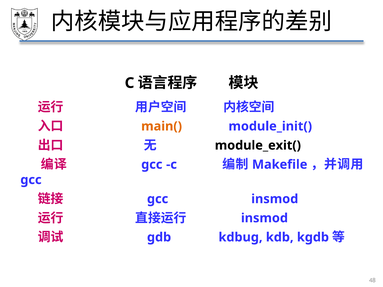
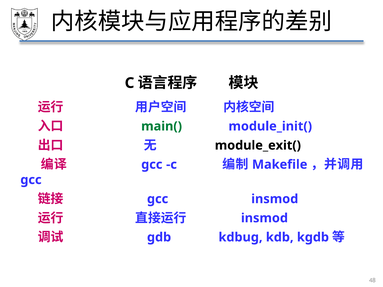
main( colour: orange -> green (162, 126)
